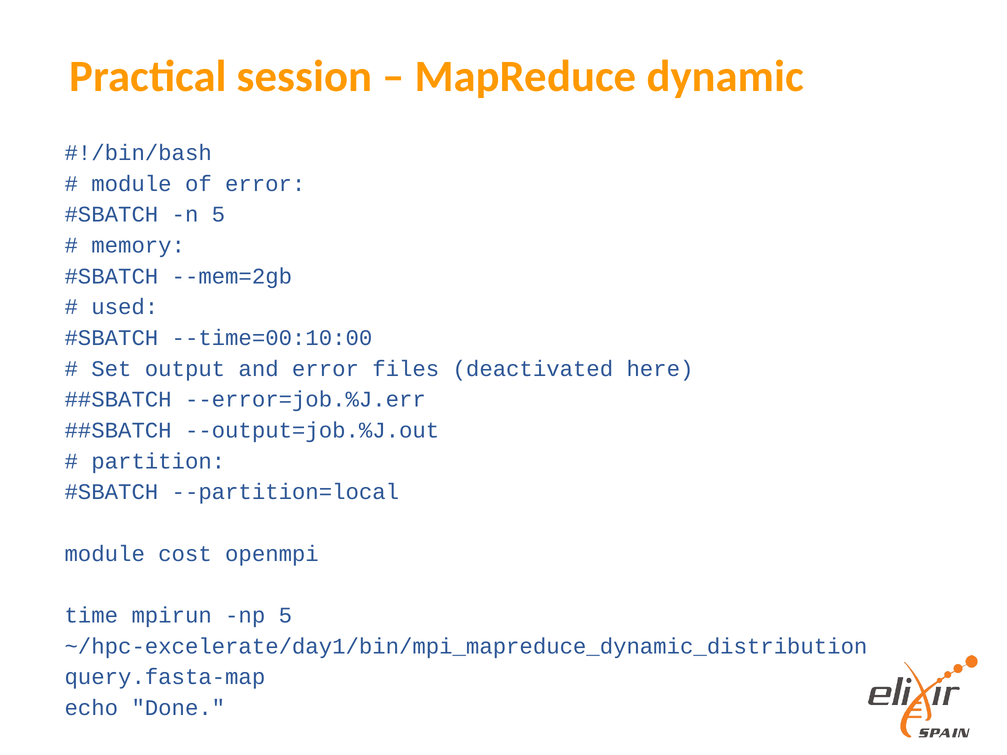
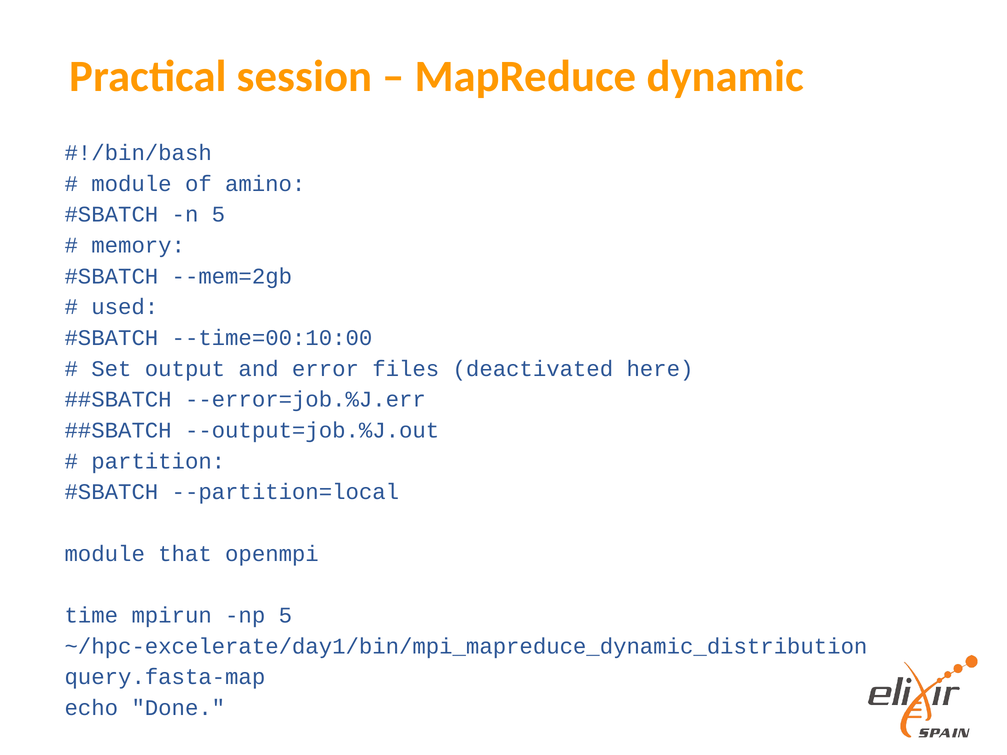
of error: error -> amino (265, 184)
cost: cost -> that (185, 554)
